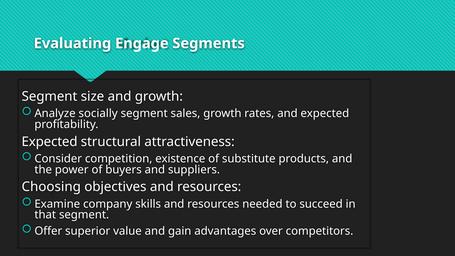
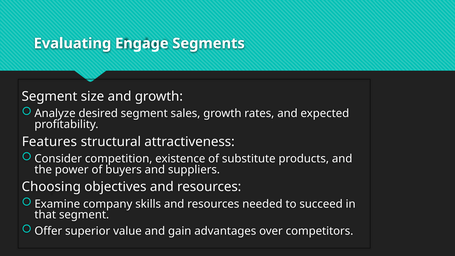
socially: socially -> desired (98, 113)
Expected: Expected -> Features (49, 142)
